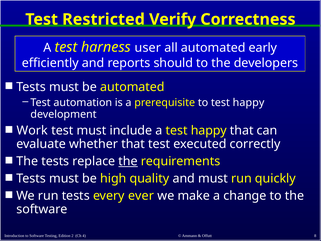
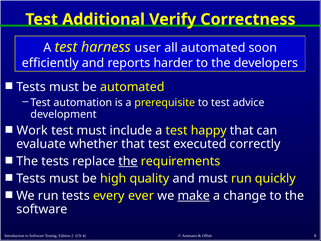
Restricted: Restricted -> Additional (104, 19)
early: early -> soon (263, 48)
should: should -> harder (173, 63)
to test happy: happy -> advice (249, 103)
make underline: none -> present (194, 196)
